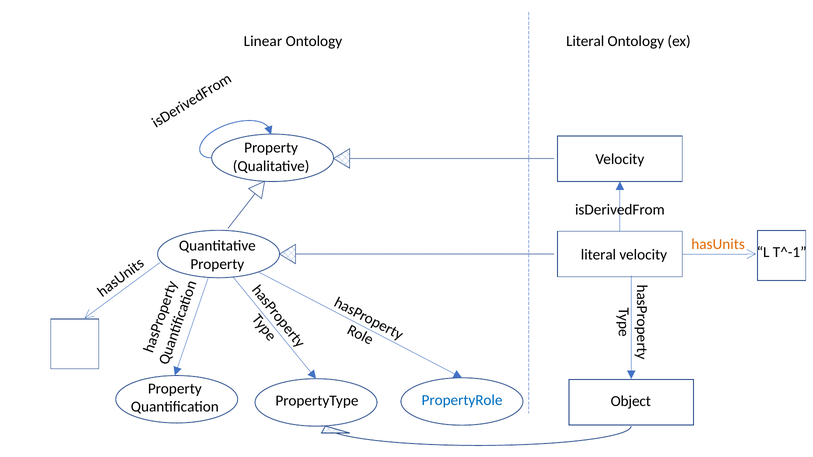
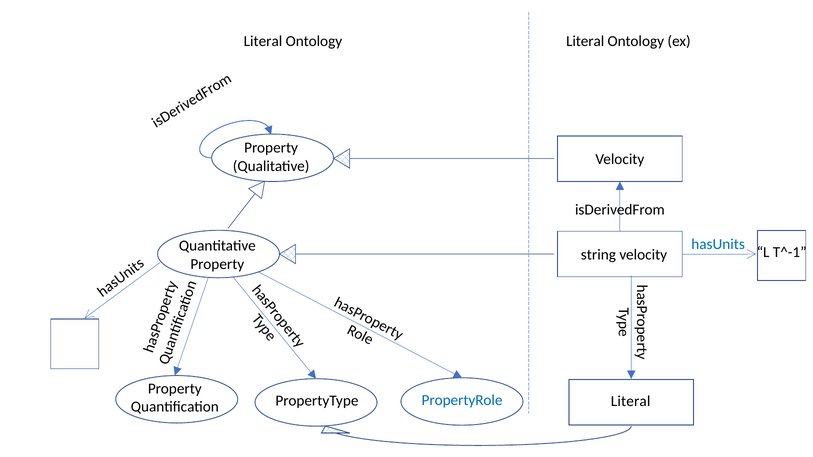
Linear: Linear -> Literal (263, 41)
hasUnits colour: orange -> blue (718, 244)
literal: literal -> string (598, 255)
Object: Object -> Literal (631, 401)
